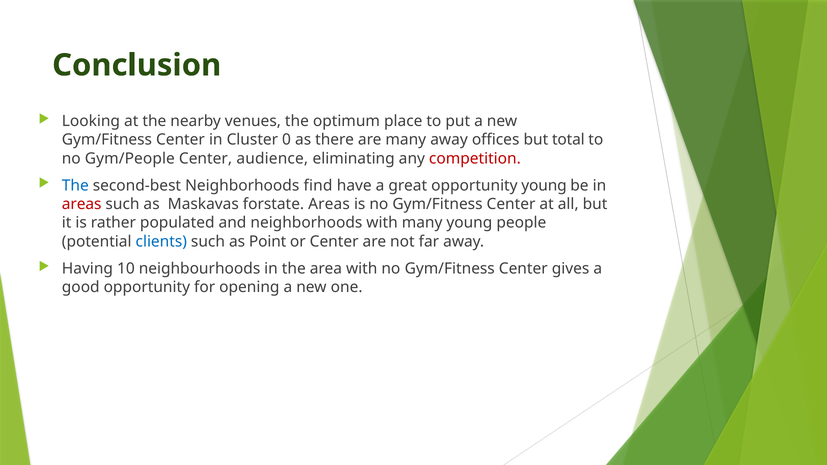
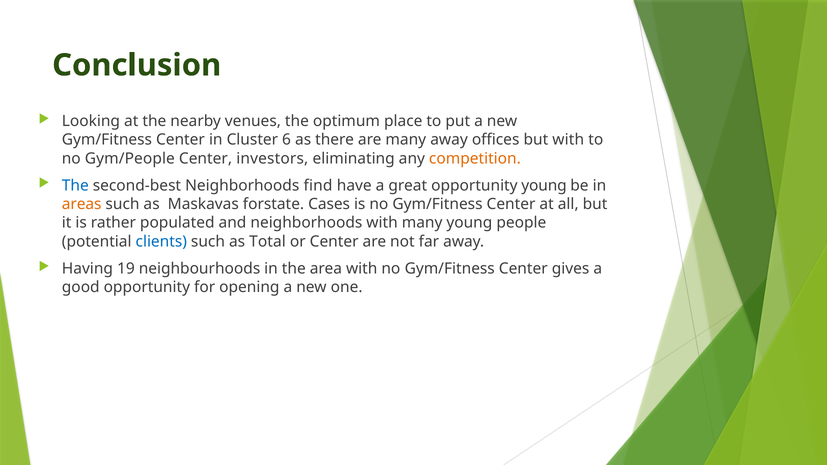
0: 0 -> 6 (287, 140)
but total: total -> with (568, 140)
audience: audience -> investors (272, 158)
competition colour: red -> orange (475, 158)
areas colour: red -> orange (82, 204)
forstate Areas: Areas -> Cases (329, 204)
Point: Point -> Total (268, 242)
10: 10 -> 19 (126, 269)
